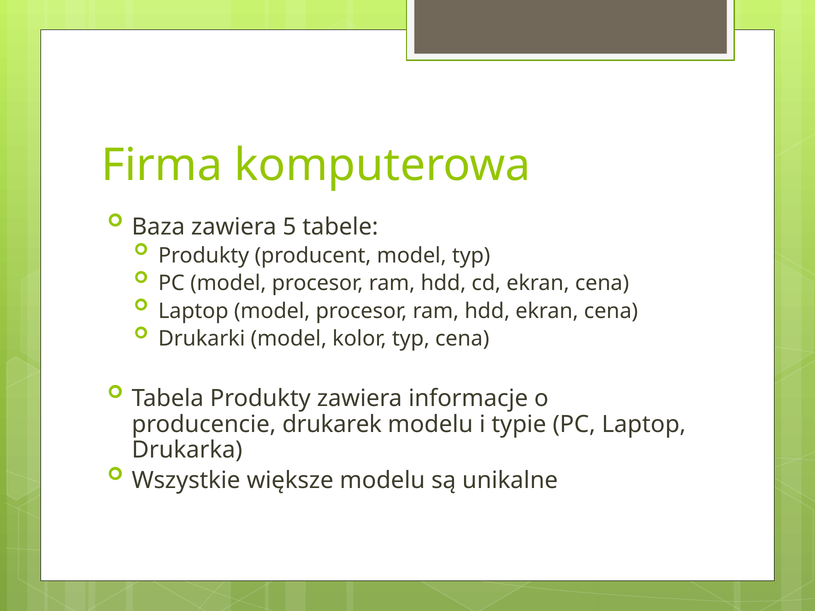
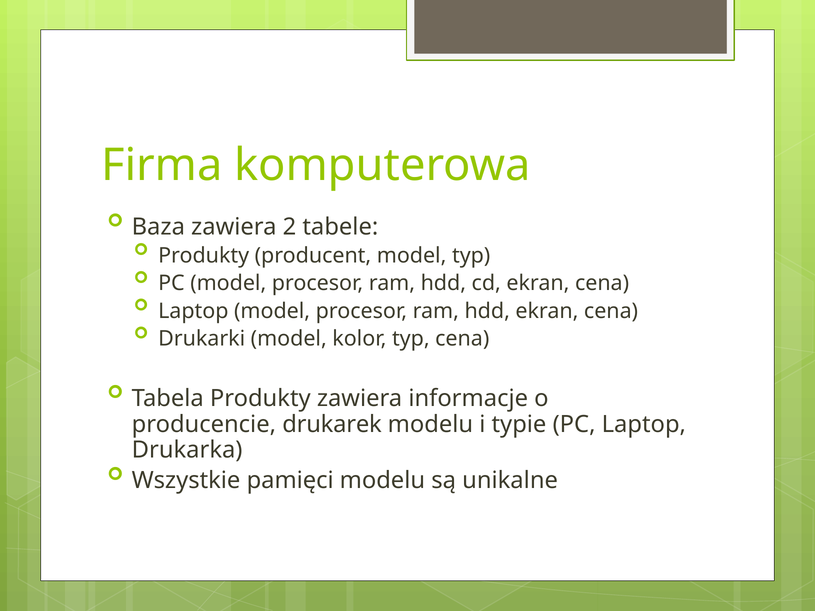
5: 5 -> 2 (290, 227)
większe: większe -> pamięci (290, 481)
